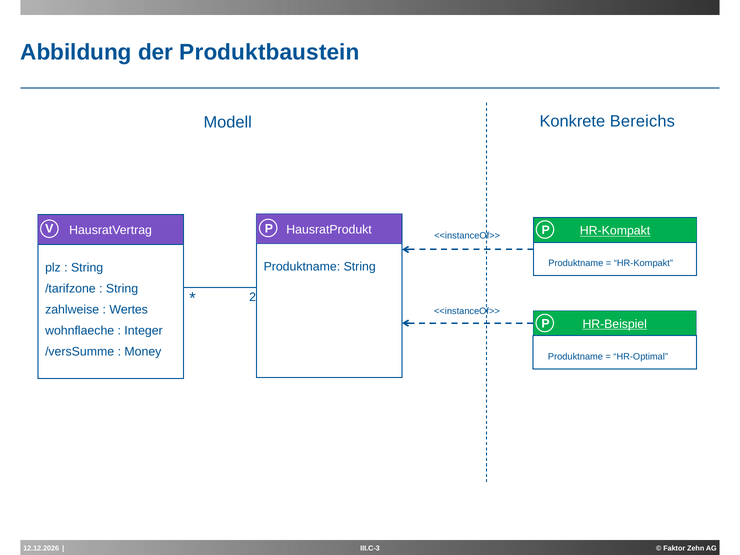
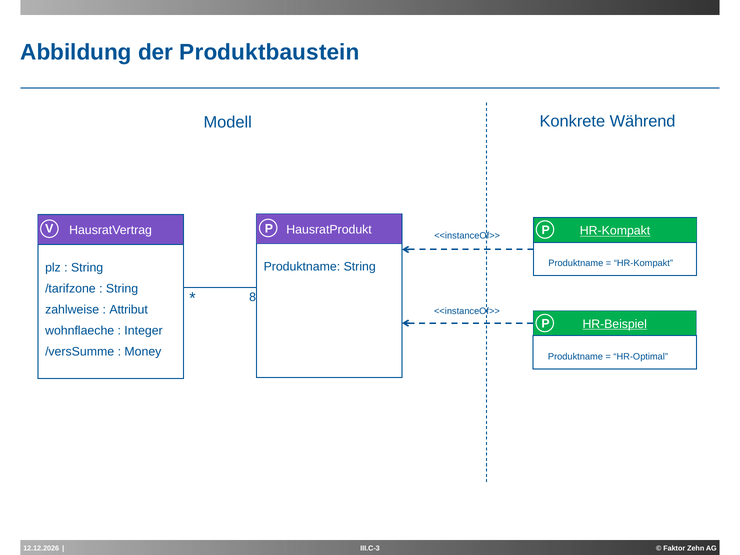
Bereichs: Bereichs -> Während (643, 121)
2: 2 -> 8 (253, 297)
Wertes: Wertes -> Attribut (129, 310)
